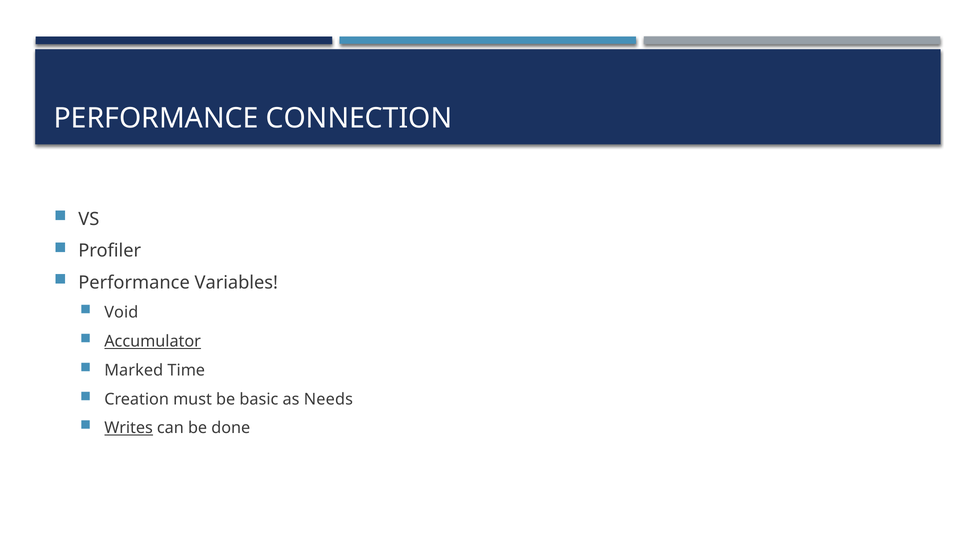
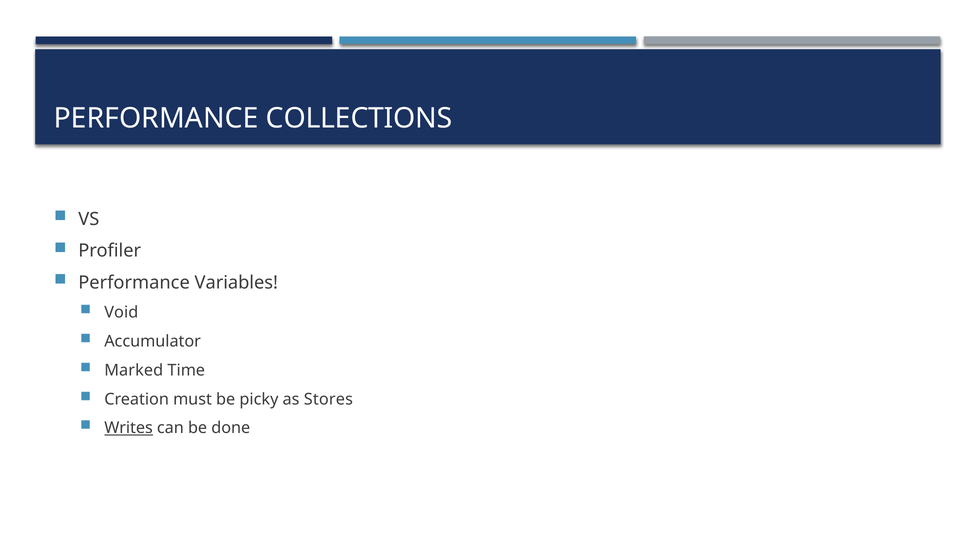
CONNECTION: CONNECTION -> COLLECTIONS (359, 119)
Accumulator underline: present -> none (153, 341)
basic: basic -> picky (259, 399)
Needs: Needs -> Stores (328, 399)
